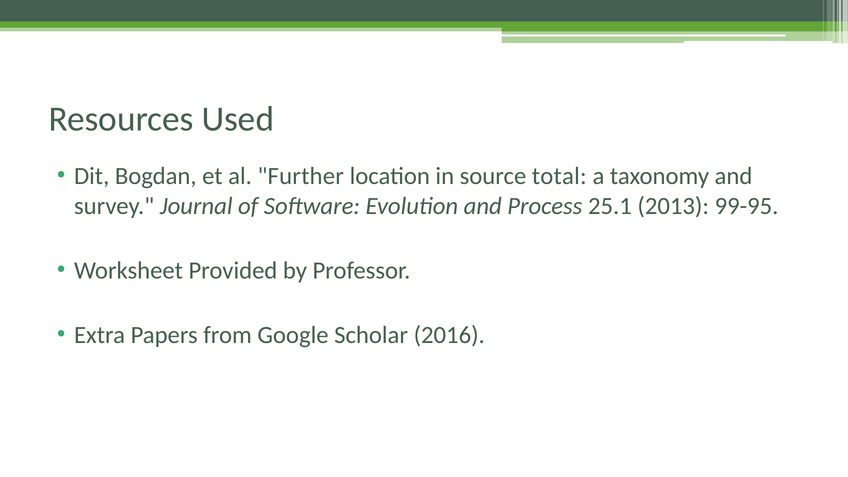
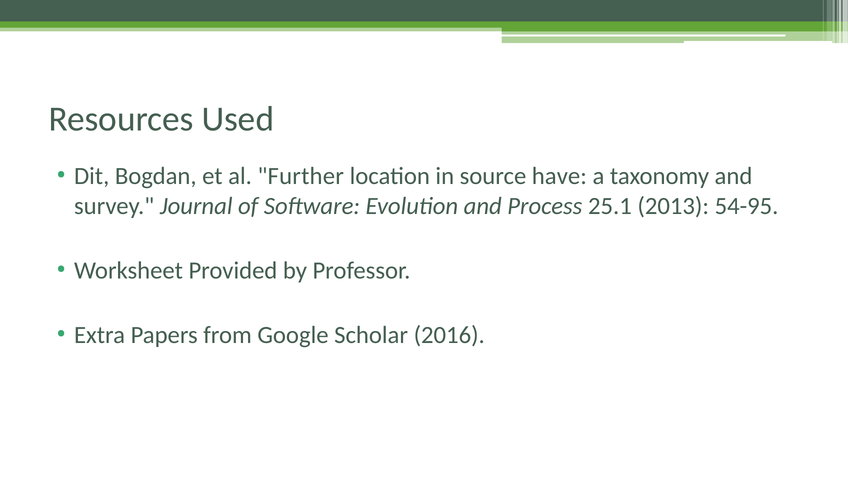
total: total -> have (559, 176)
99-95: 99-95 -> 54-95 (747, 206)
